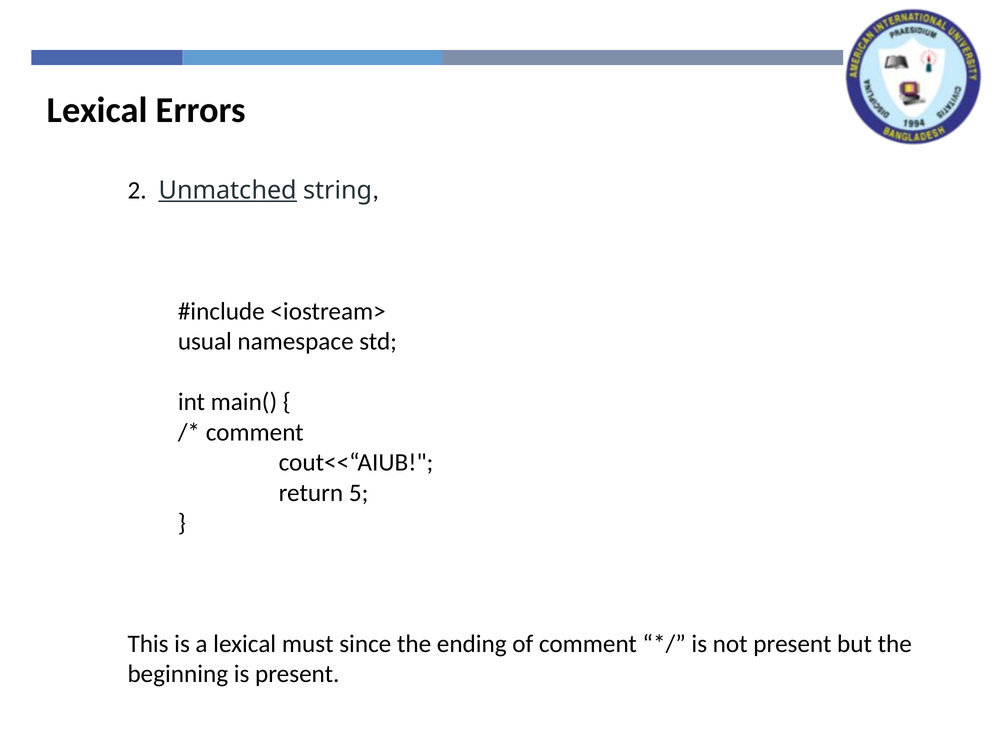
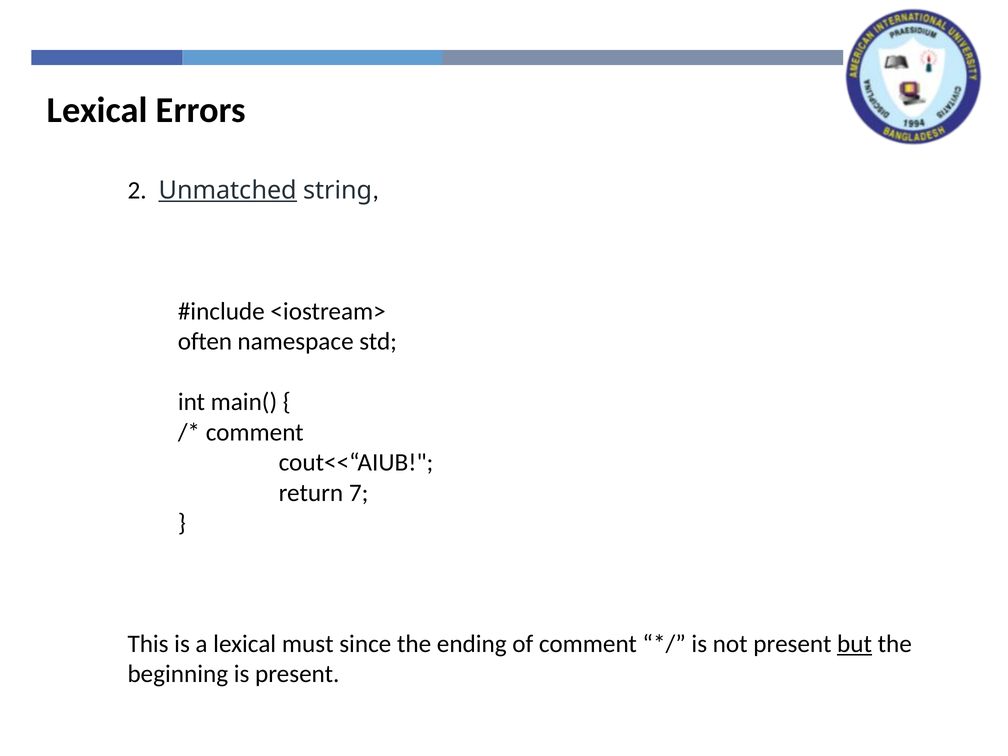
usual: usual -> often (205, 342)
5: 5 -> 7 (359, 493)
but underline: none -> present (855, 644)
